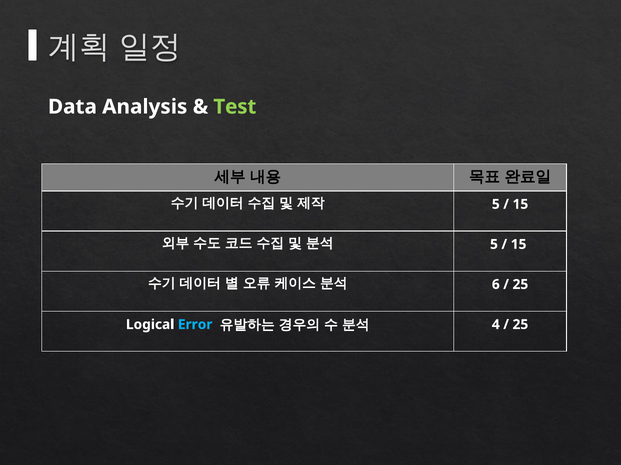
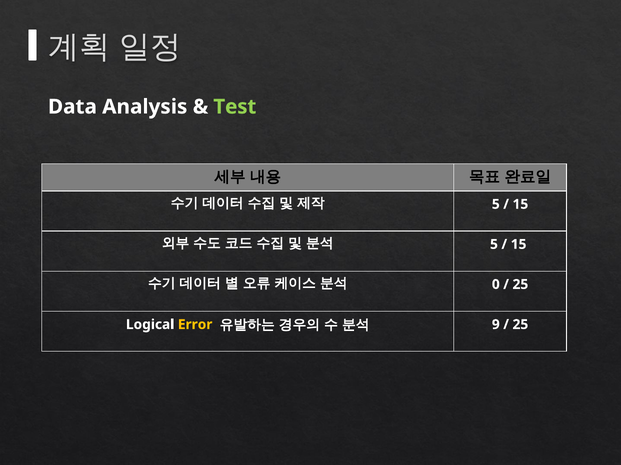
6: 6 -> 0 (496, 285)
Error colour: light blue -> yellow (195, 325)
4: 4 -> 9 (496, 325)
